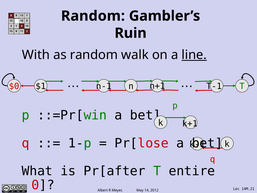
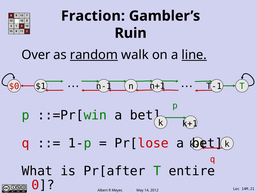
Random: Random -> Fraction (93, 16)
With: With -> Over (36, 55)
random underline: none -> present (94, 55)
